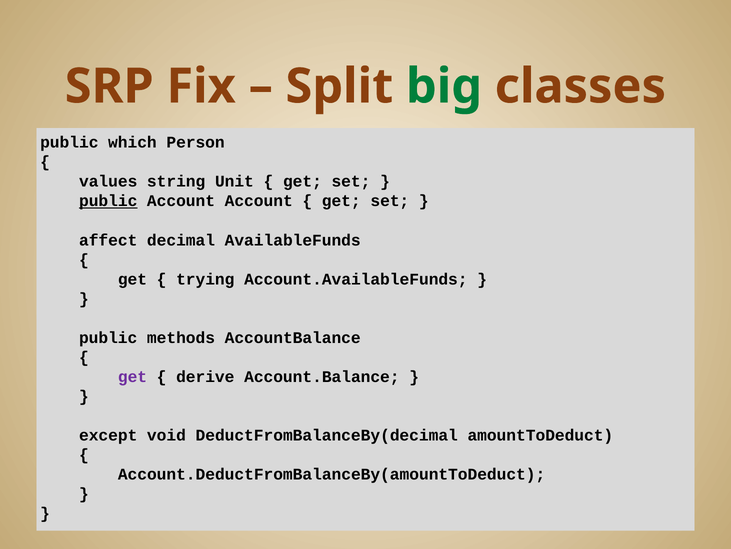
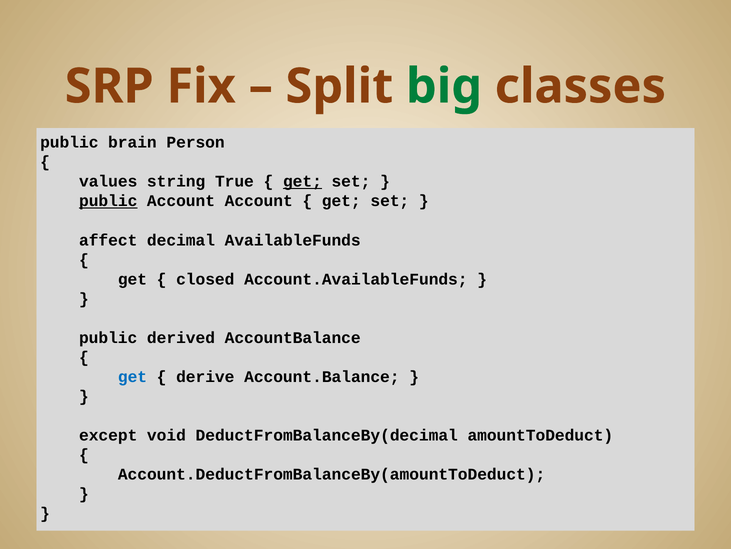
which: which -> brain (132, 142)
Unit: Unit -> True (234, 181)
get underline: none -> present (302, 181)
trying: trying -> closed (205, 279)
methods: methods -> derived (181, 337)
get colour: purple -> blue (133, 376)
